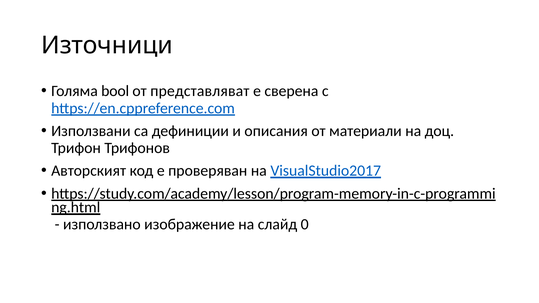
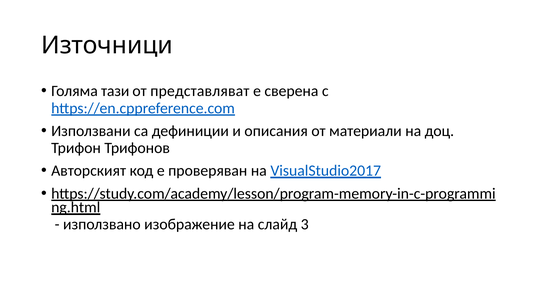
bool: bool -> тази (115, 91)
0: 0 -> 3 (305, 225)
